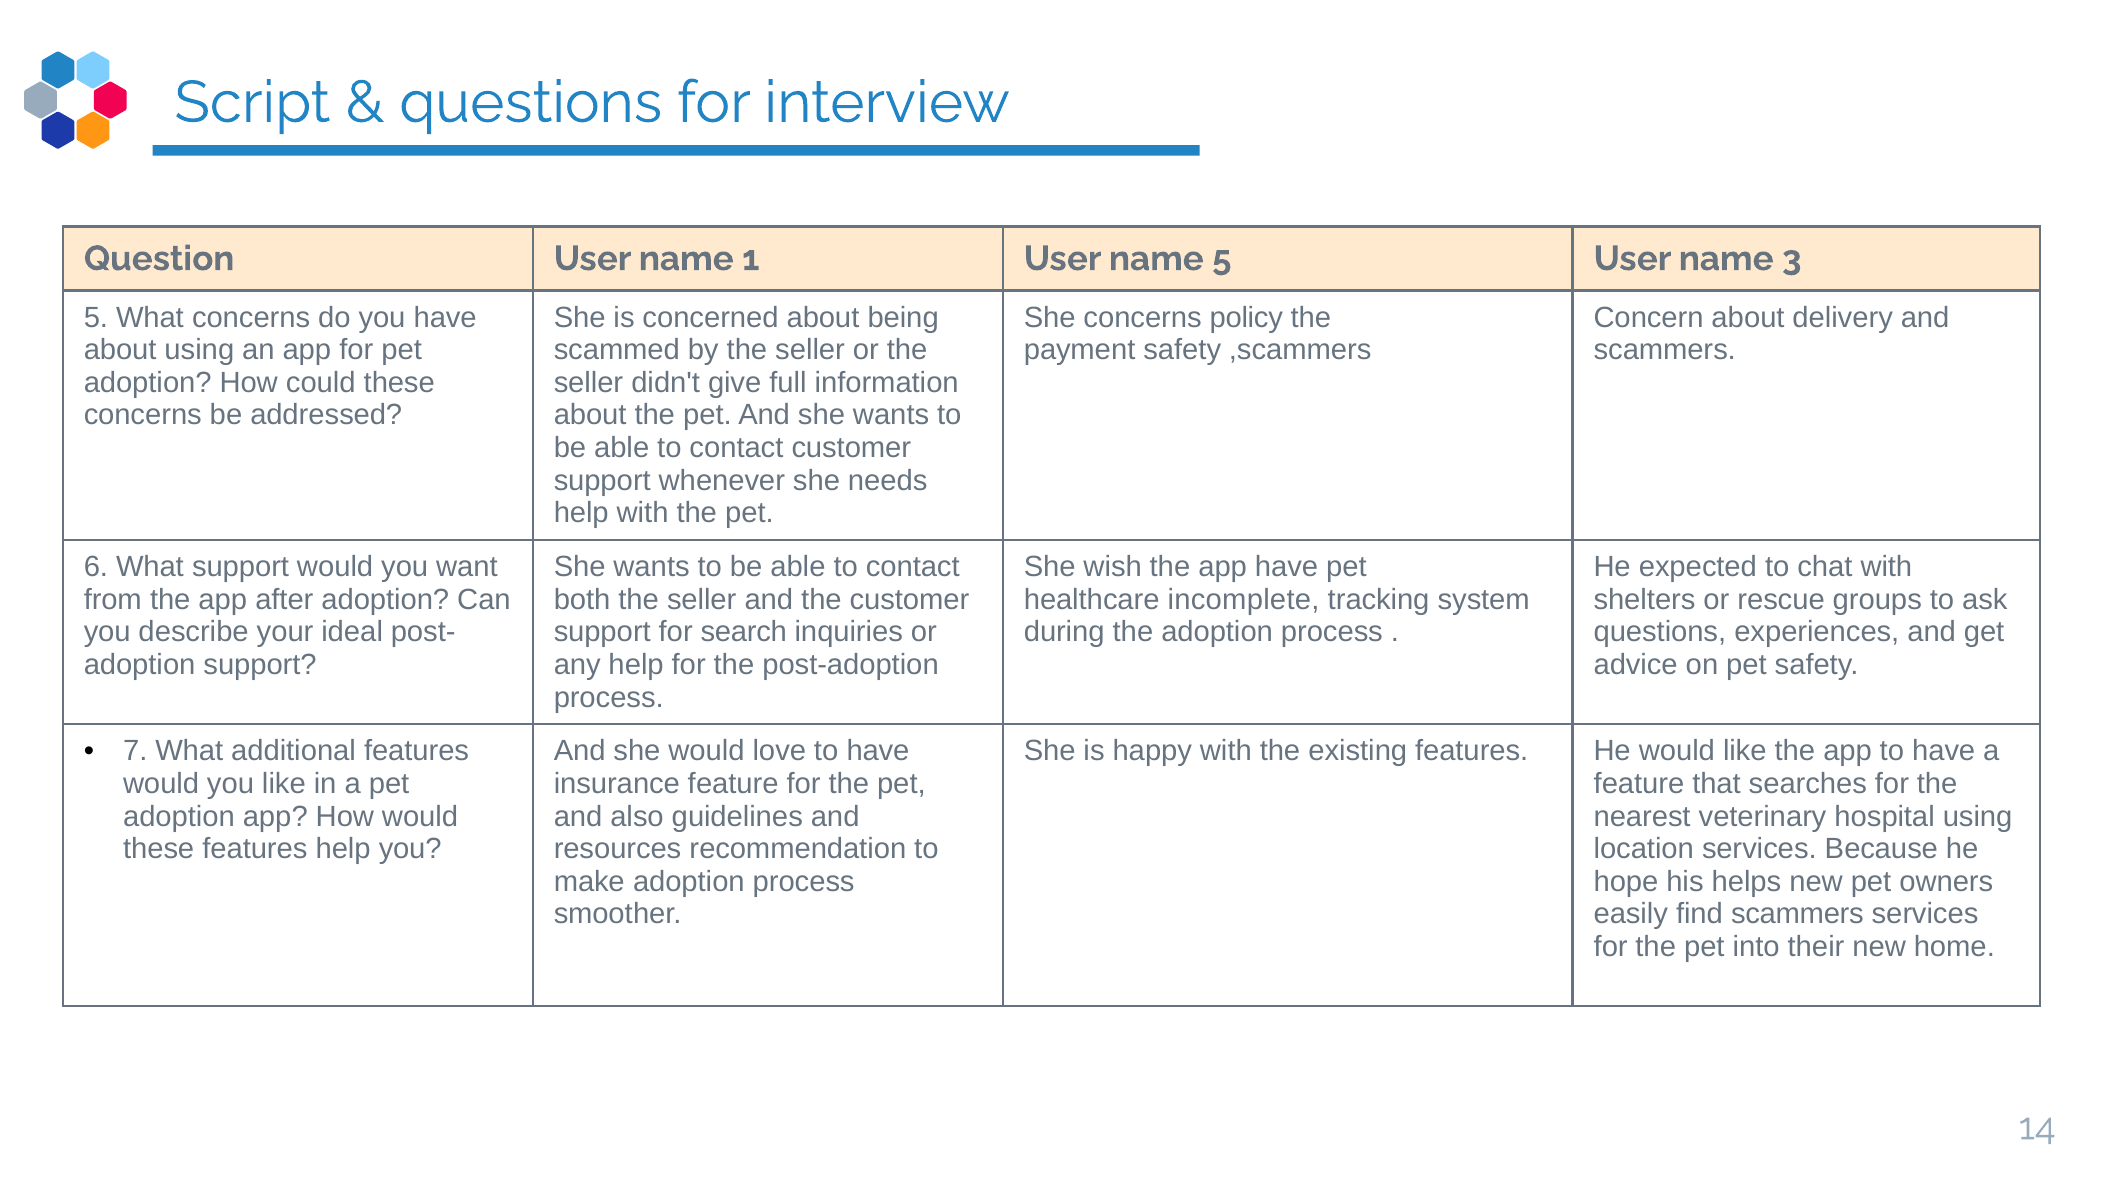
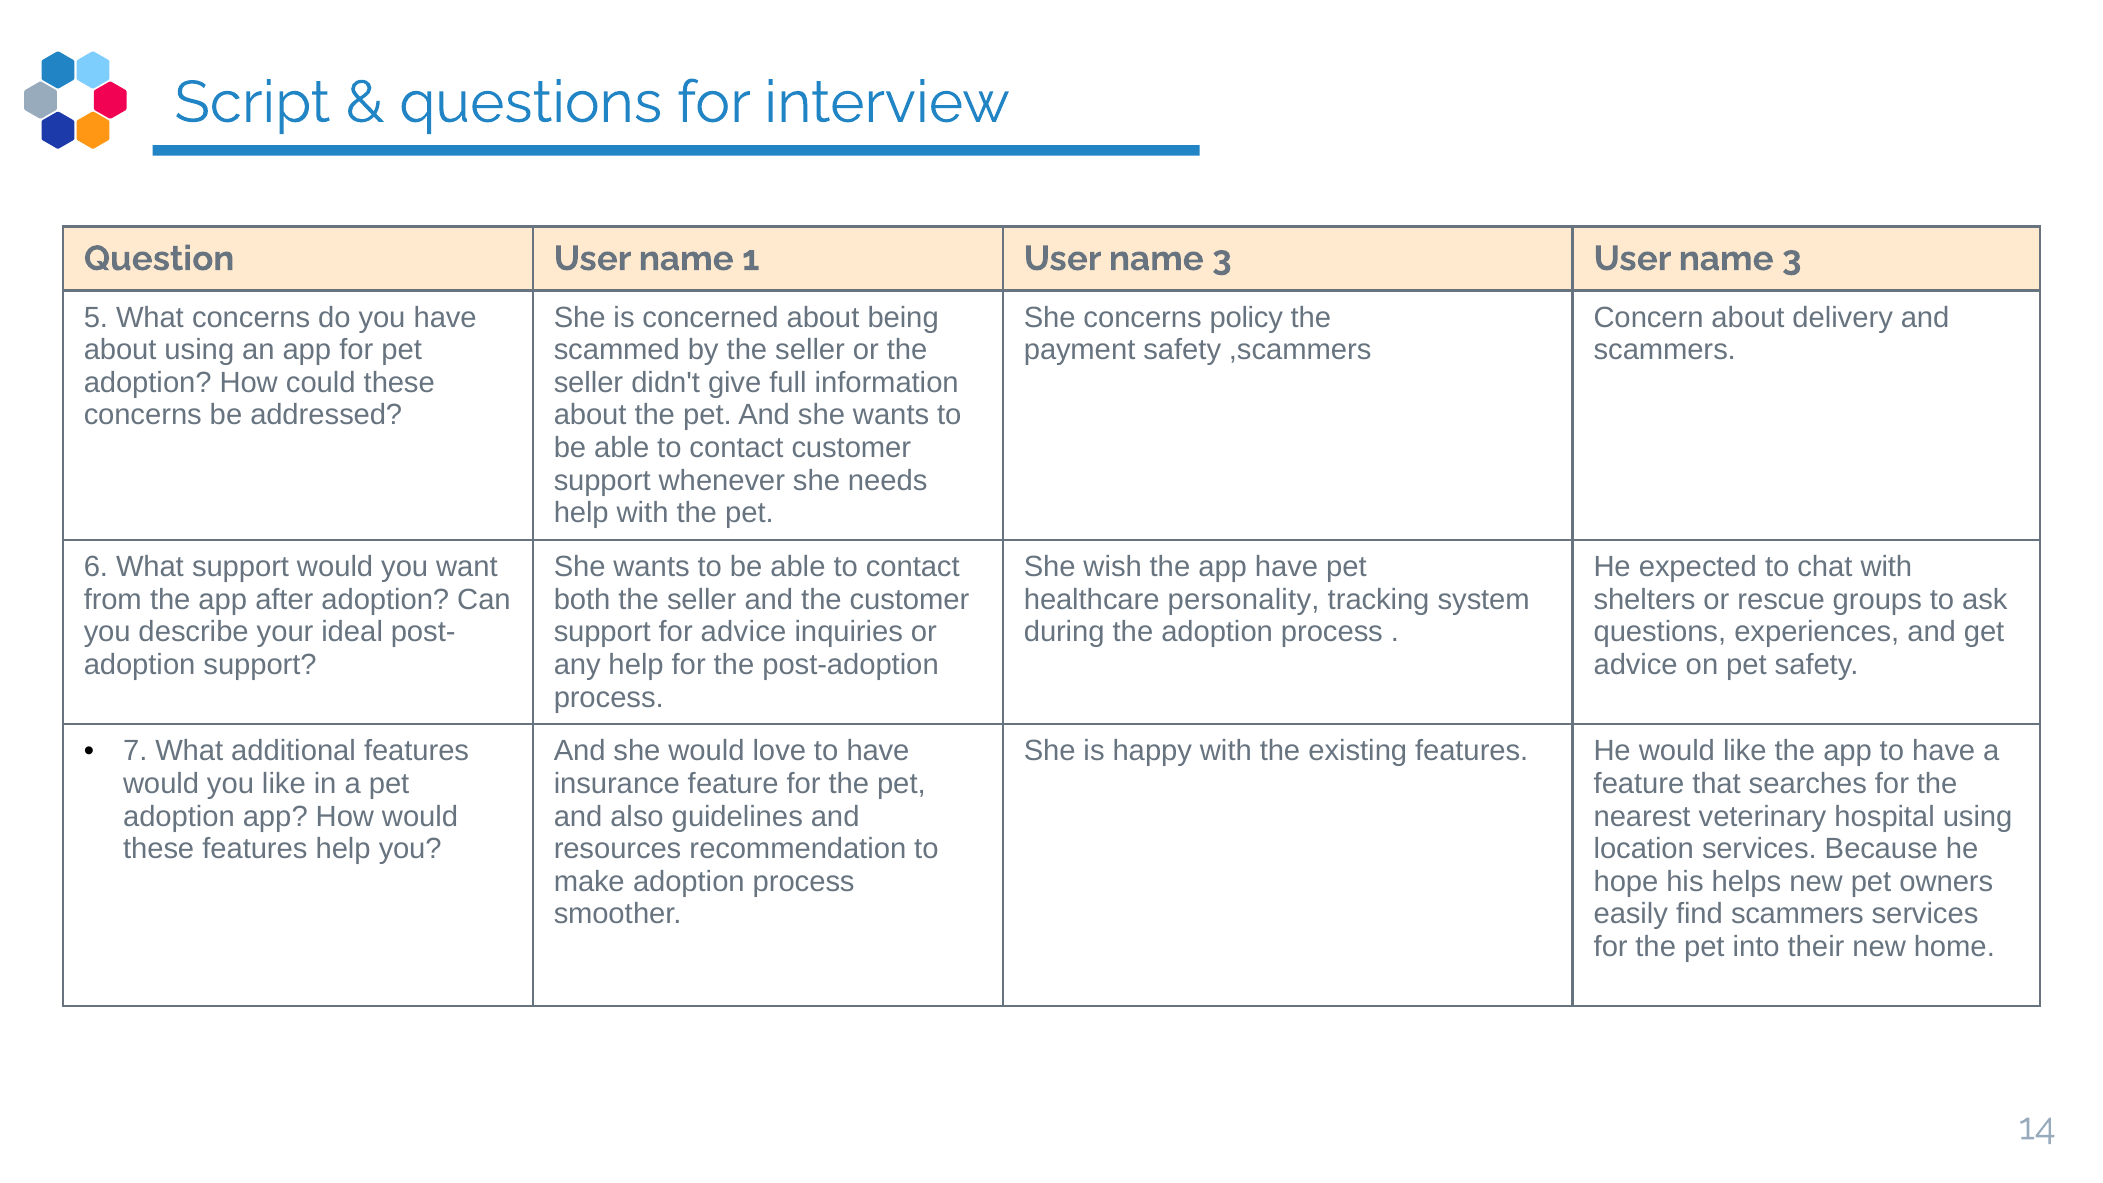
1 User name 5: 5 -> 3 (1222, 259)
incomplete: incomplete -> personality (1244, 600)
for search: search -> advice (744, 632)
